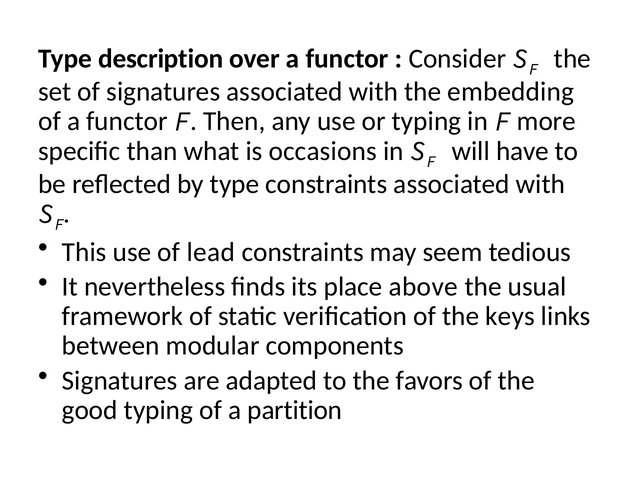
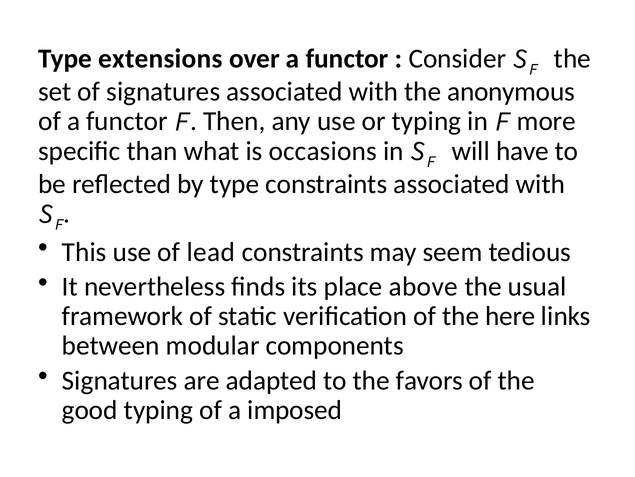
description: description -> extensions (160, 59)
embedding: embedding -> anonymous (511, 92)
keys: keys -> here (510, 316)
partition: partition -> imposed (295, 410)
